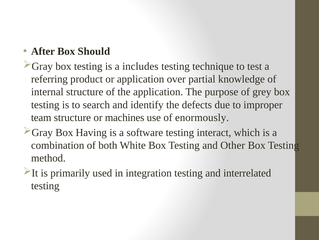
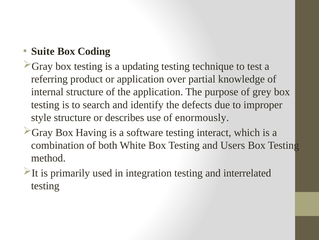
After: After -> Suite (43, 51)
Should: Should -> Coding (94, 51)
includes: includes -> updating (140, 66)
team: team -> style (41, 117)
machines: machines -> describes (125, 117)
Other: Other -> Users (233, 145)
